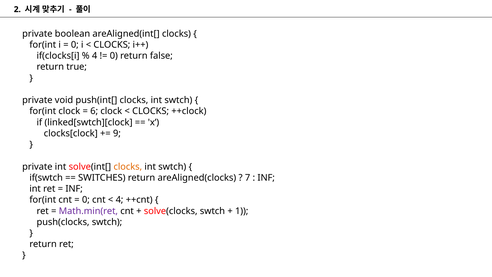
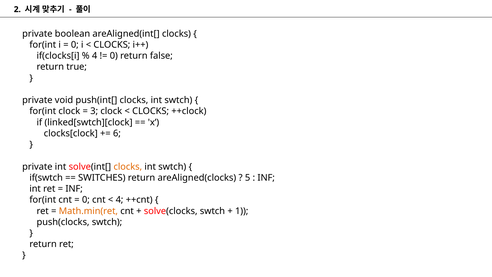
6: 6 -> 3 (94, 111)
9: 9 -> 6 (117, 133)
7: 7 -> 5 (248, 178)
Math.min(ret colour: purple -> orange (88, 211)
